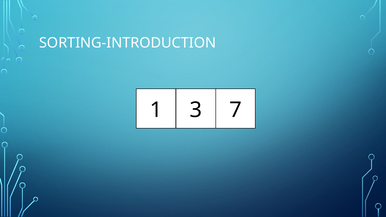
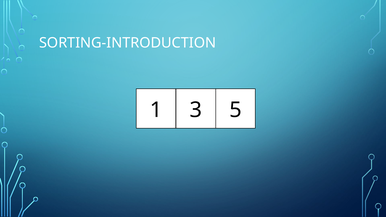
7: 7 -> 5 (236, 110)
